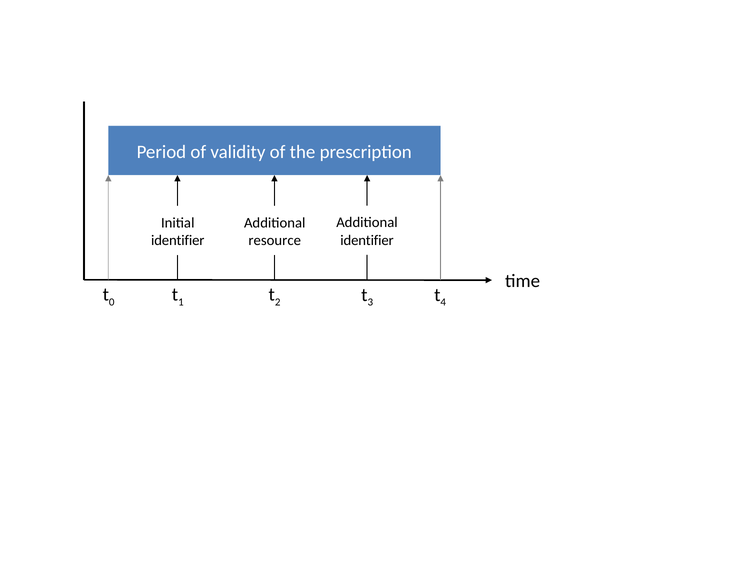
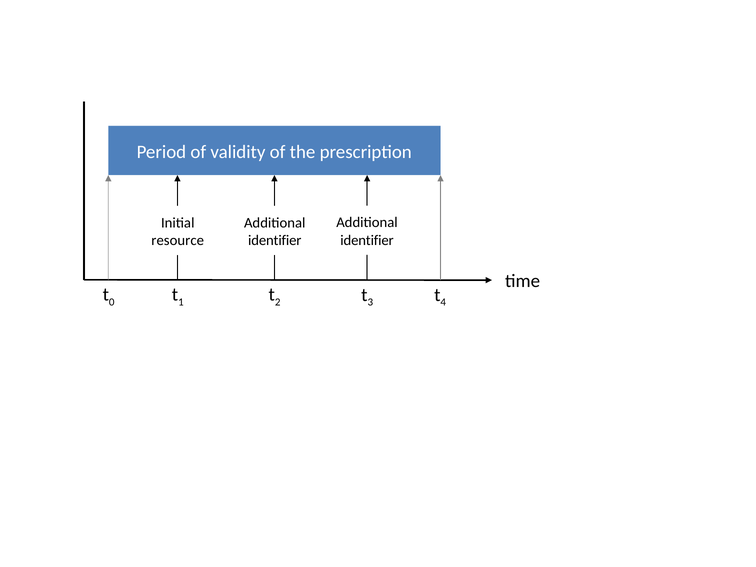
resource: resource -> identifier (275, 240)
identifier: identifier -> resource (178, 240)
